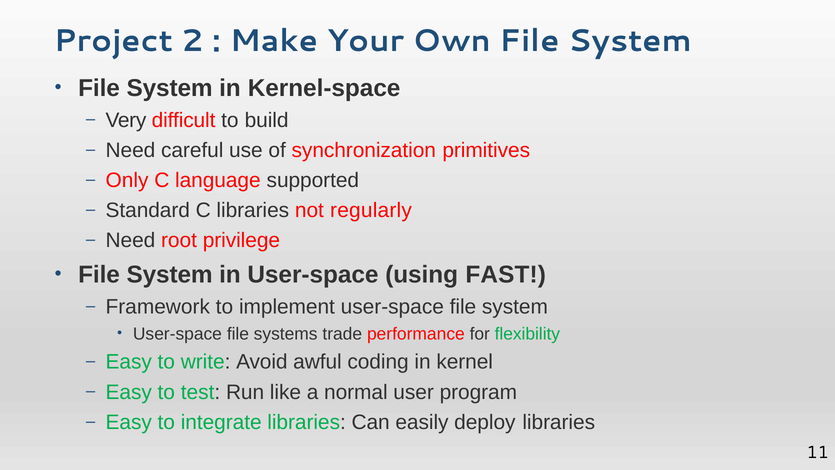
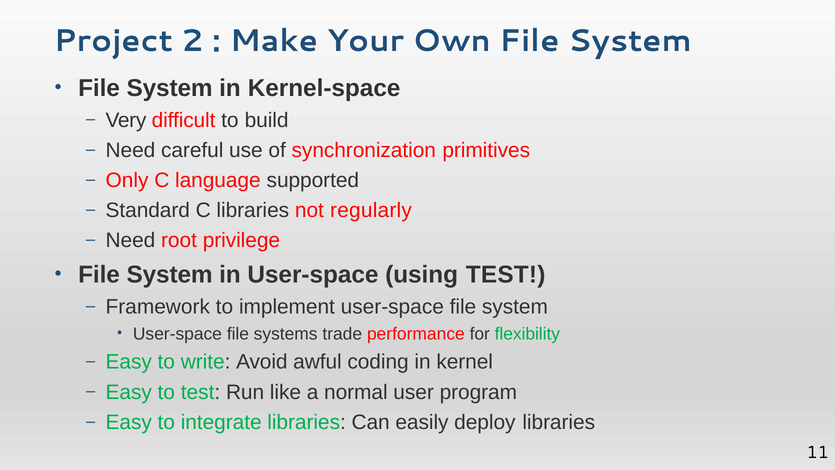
using FAST: FAST -> TEST (506, 275)
